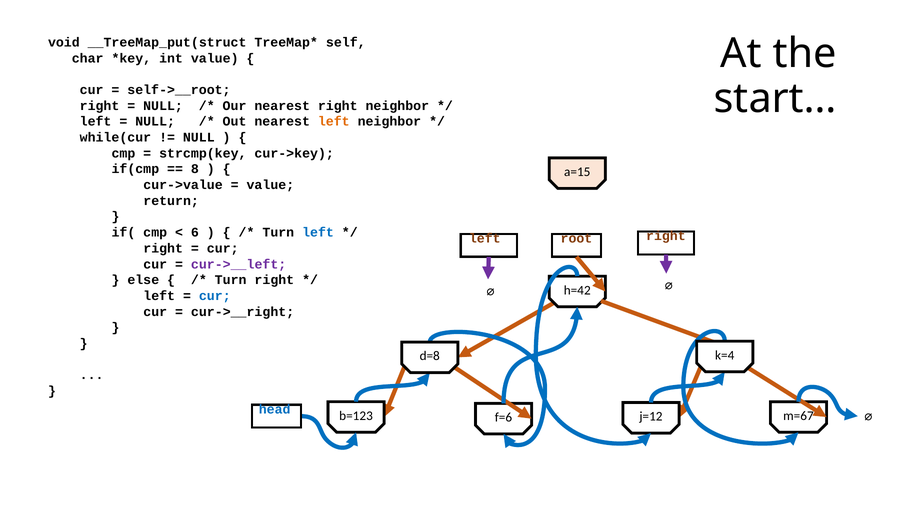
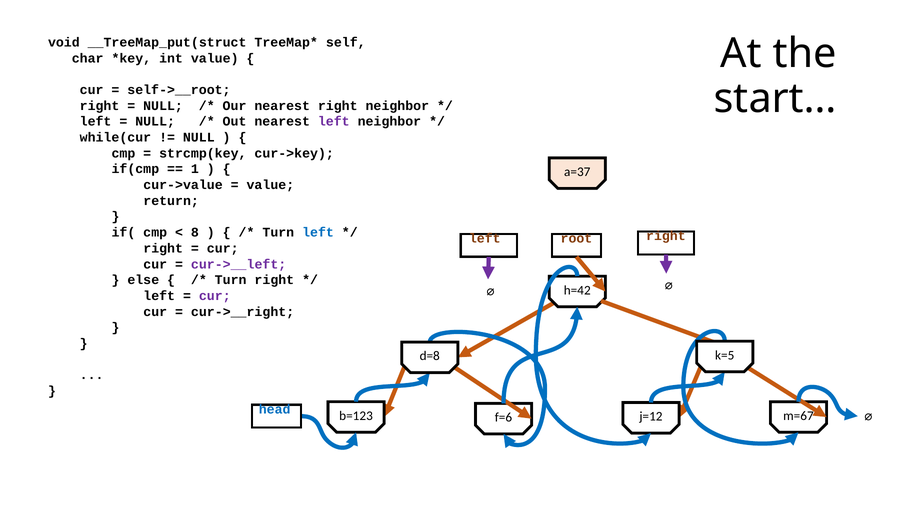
left colour: orange -> purple (334, 122)
8: 8 -> 1 (195, 169)
a=15: a=15 -> a=37 (577, 172)
6: 6 -> 8 (195, 233)
cur colour: blue -> purple (215, 296)
k=4: k=4 -> k=5 (725, 356)
